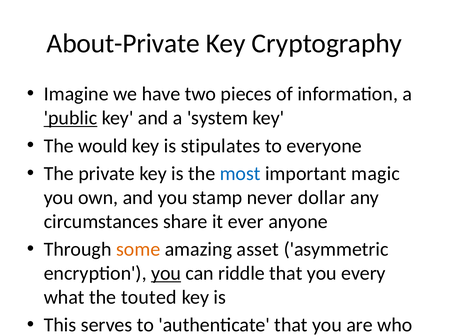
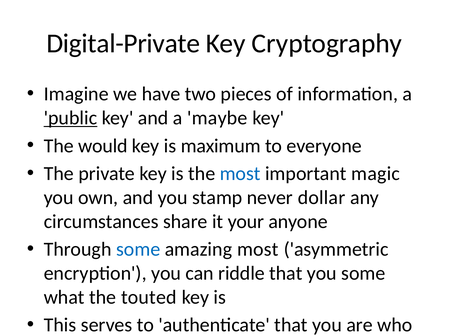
About-Private: About-Private -> Digital-Private (123, 43)
system: system -> maybe (217, 118)
stipulates: stipulates -> maximum (221, 146)
ever: ever -> your (246, 222)
some colour: orange -> blue (138, 250)
amazing asset: asset -> most (258, 250)
you underline: present -> none (166, 274)
you every: every -> some (363, 274)
